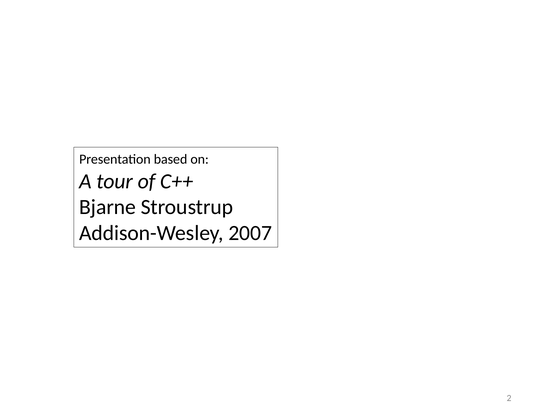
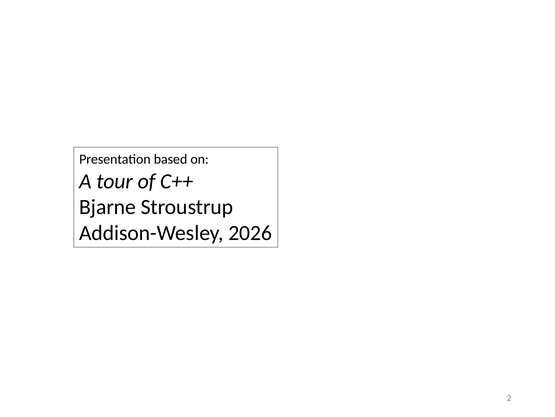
2007: 2007 -> 2026 (250, 233)
